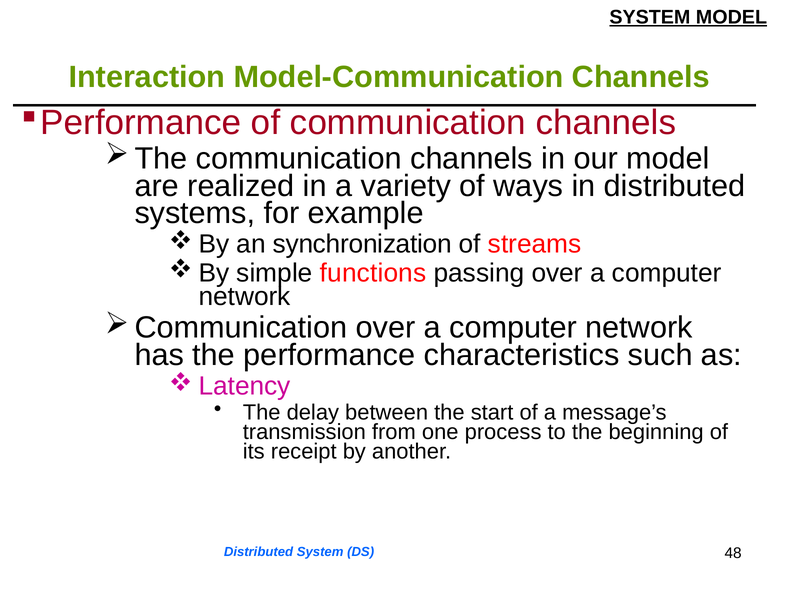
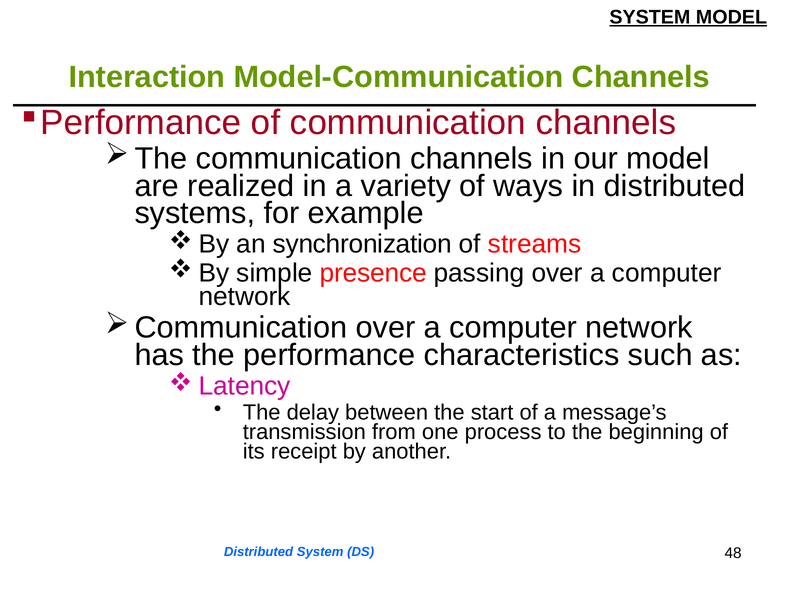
functions: functions -> presence (373, 273)
